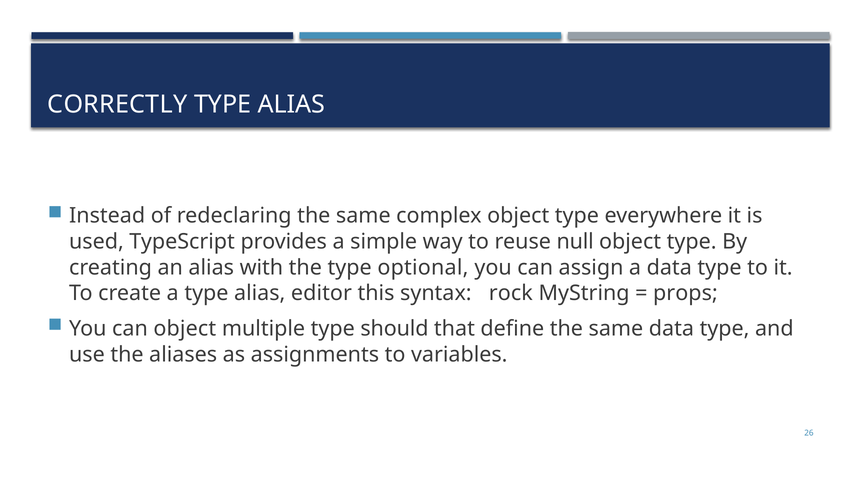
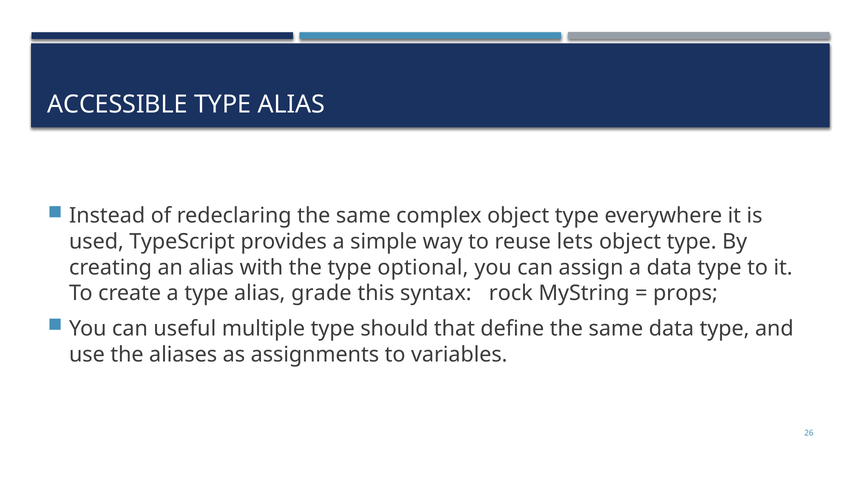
CORRECTLY: CORRECTLY -> ACCESSIBLE (118, 105)
null: null -> lets (575, 242)
editor: editor -> grade (321, 293)
can object: object -> useful (185, 329)
